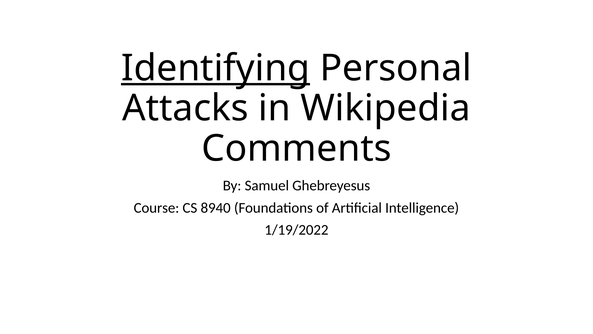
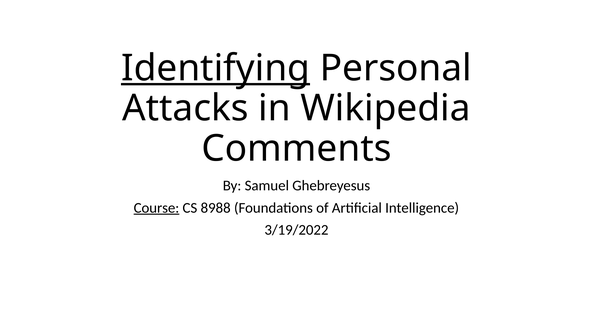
Course underline: none -> present (156, 208)
8940: 8940 -> 8988 (216, 208)
1/19/2022: 1/19/2022 -> 3/19/2022 (296, 230)
